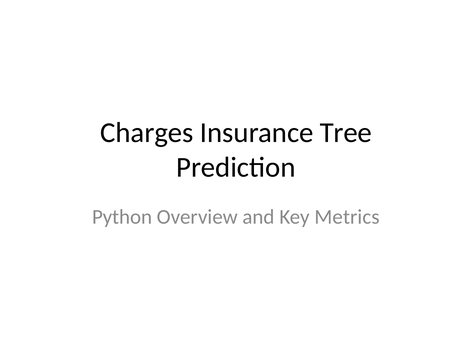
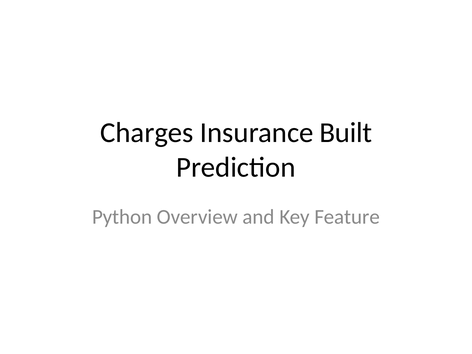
Tree: Tree -> Built (346, 133)
Metrics: Metrics -> Feature (347, 217)
